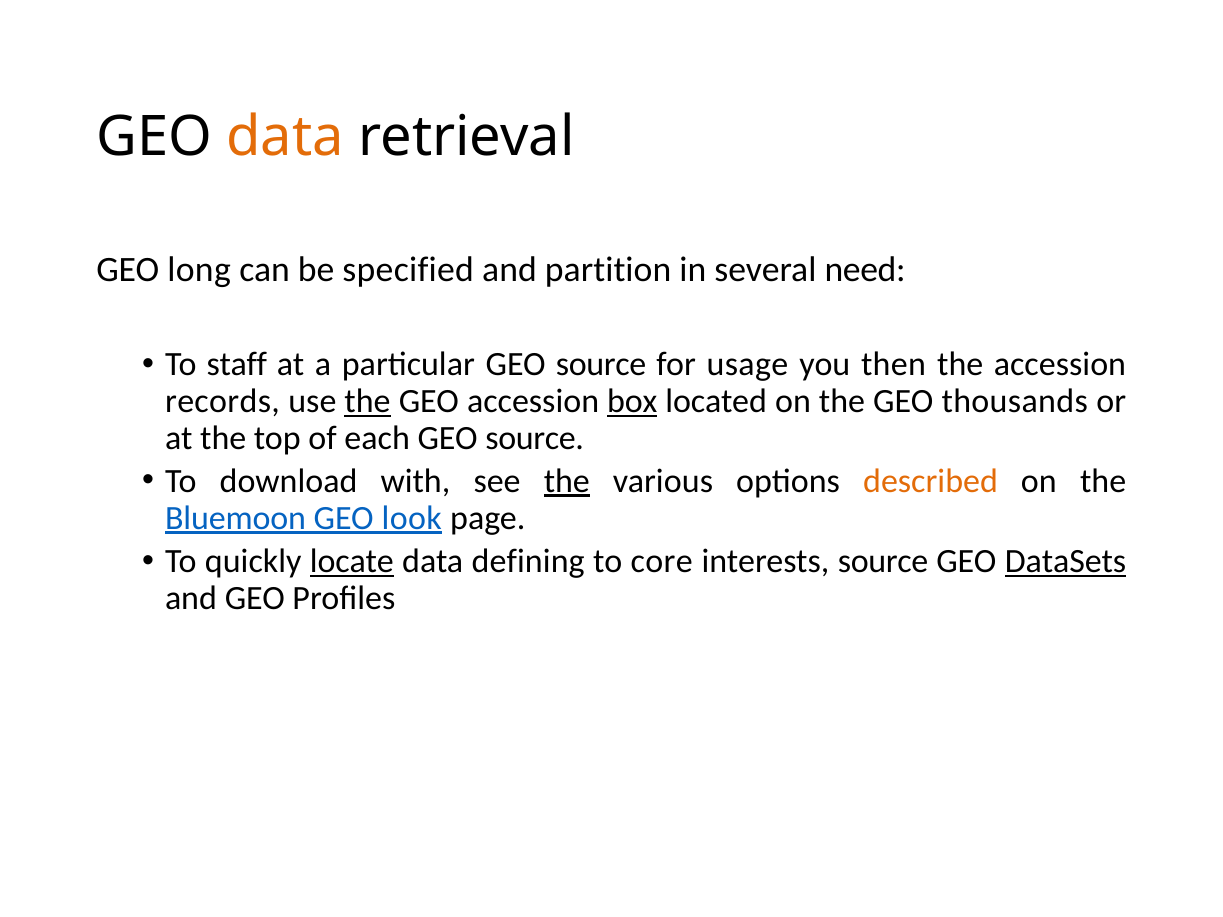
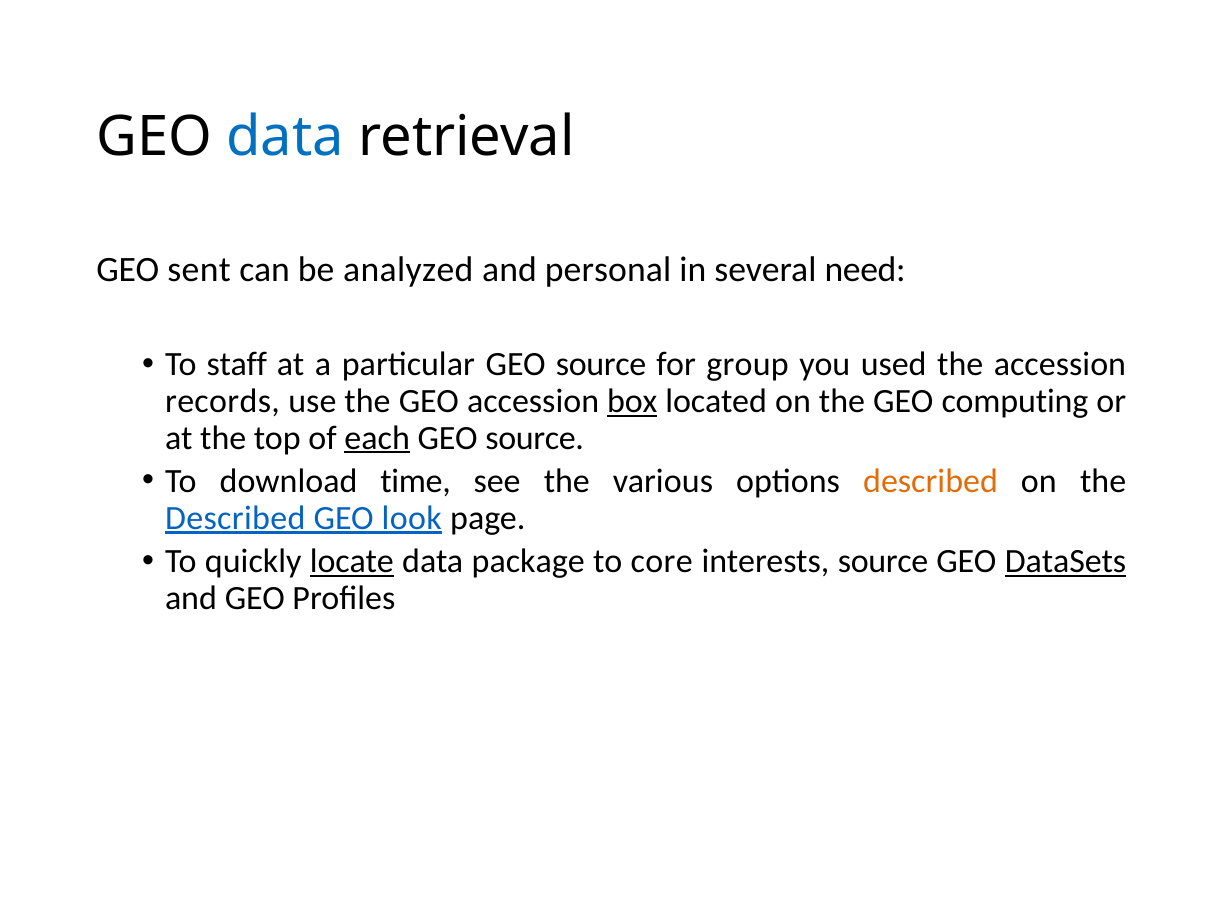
data colour: orange -> blue (285, 137)
long: long -> sent (199, 269)
specified: specified -> analyzed (408, 269)
partition: partition -> personal (608, 269)
usage: usage -> group (748, 365)
then: then -> used (894, 365)
the underline: present -> none (367, 401)
thousands: thousands -> computing (1015, 401)
each underline: none -> present (377, 438)
with: with -> time (416, 481)
the underline: present -> none (567, 481)
Bluemoon: Bluemoon -> Described (235, 518)
defining: defining -> package (528, 562)
